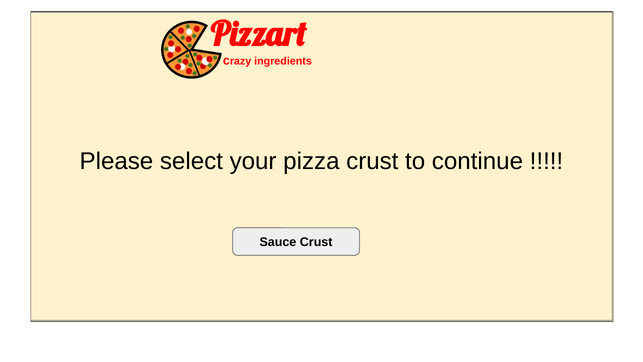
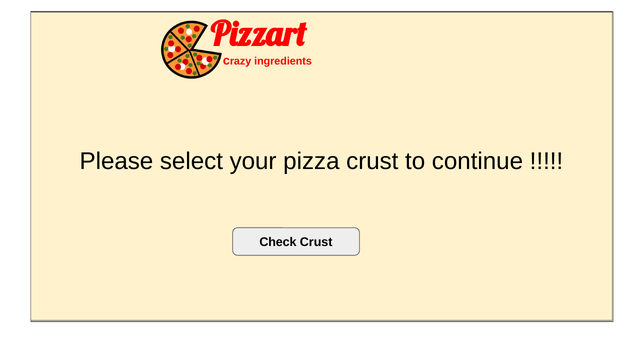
Sauce: Sauce -> Check (278, 242)
